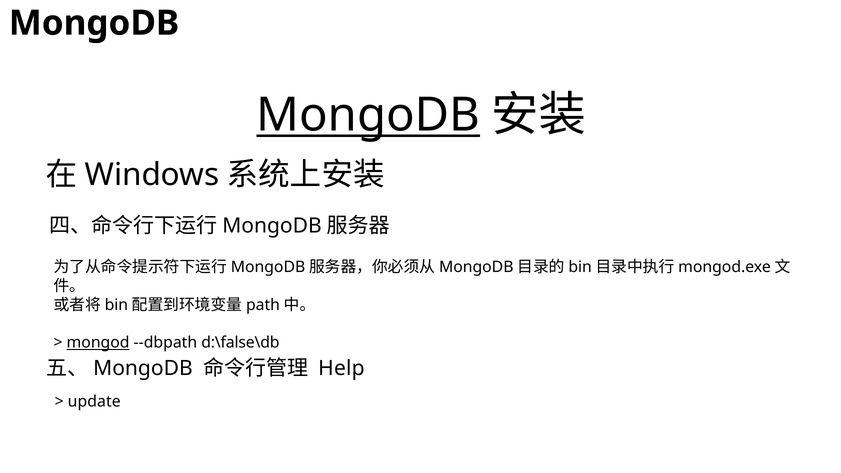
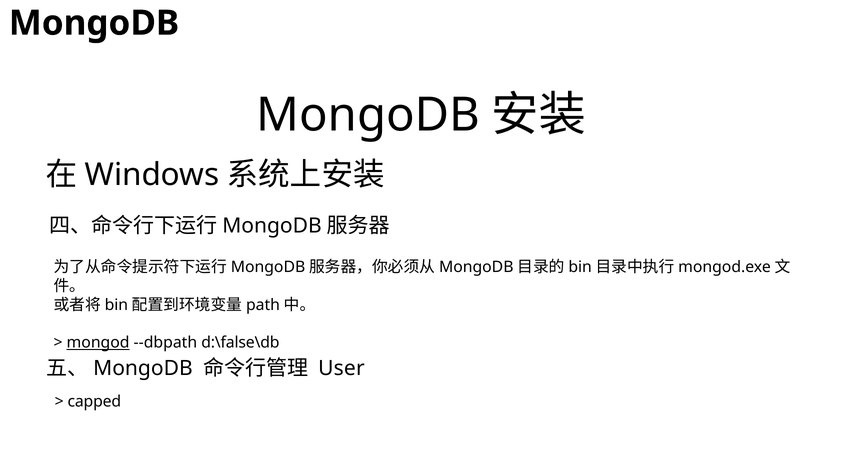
MongoDB underline: present -> none (368, 115)
Help: Help -> User (341, 368)
update: update -> capped (94, 402)
